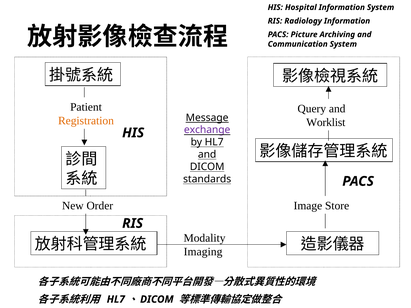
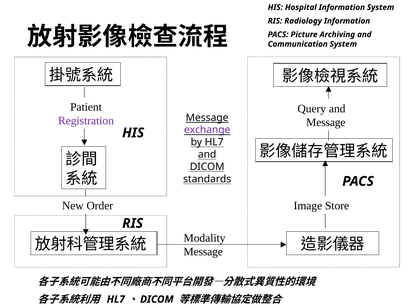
Registration colour: orange -> purple (86, 121)
Worklist: Worklist -> Message (326, 122)
Imaging: Imaging -> Message (203, 252)
